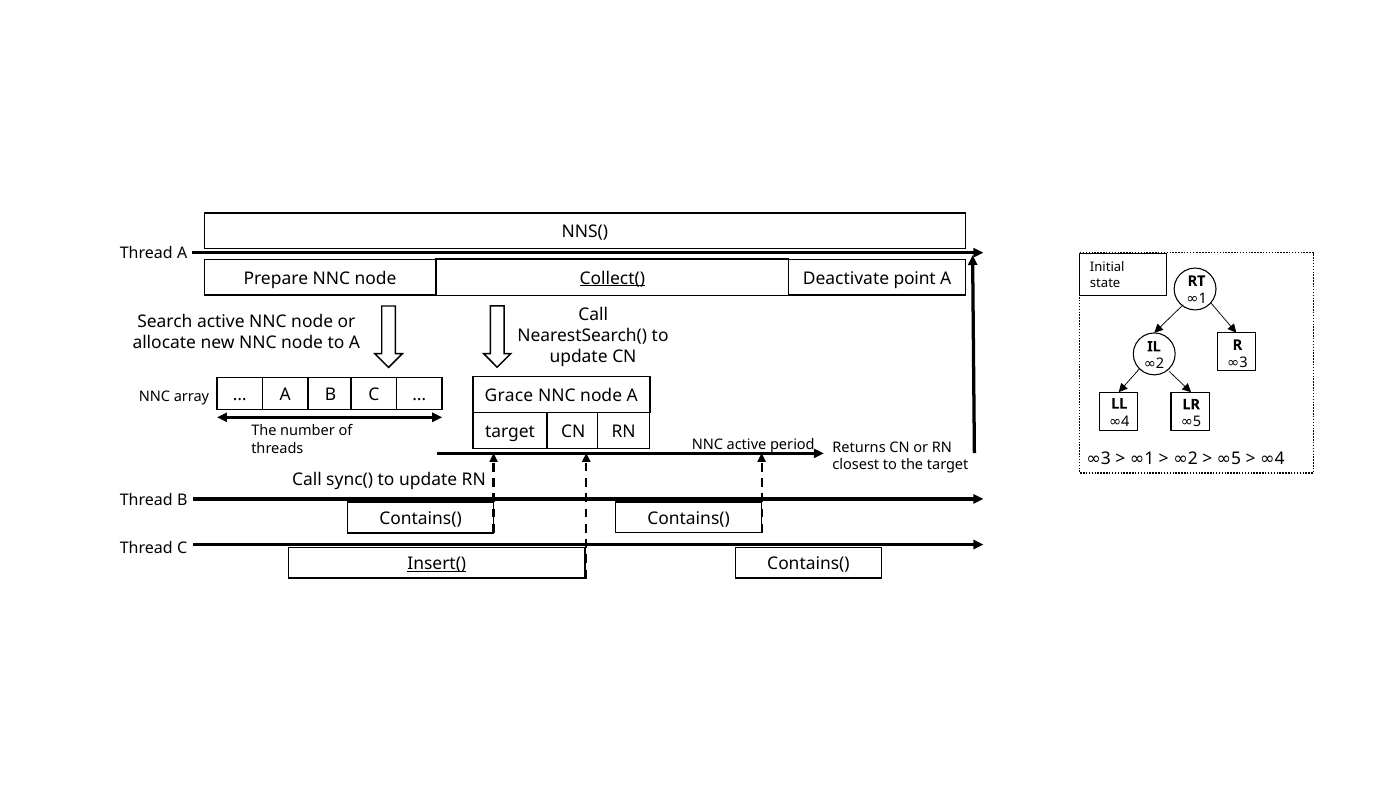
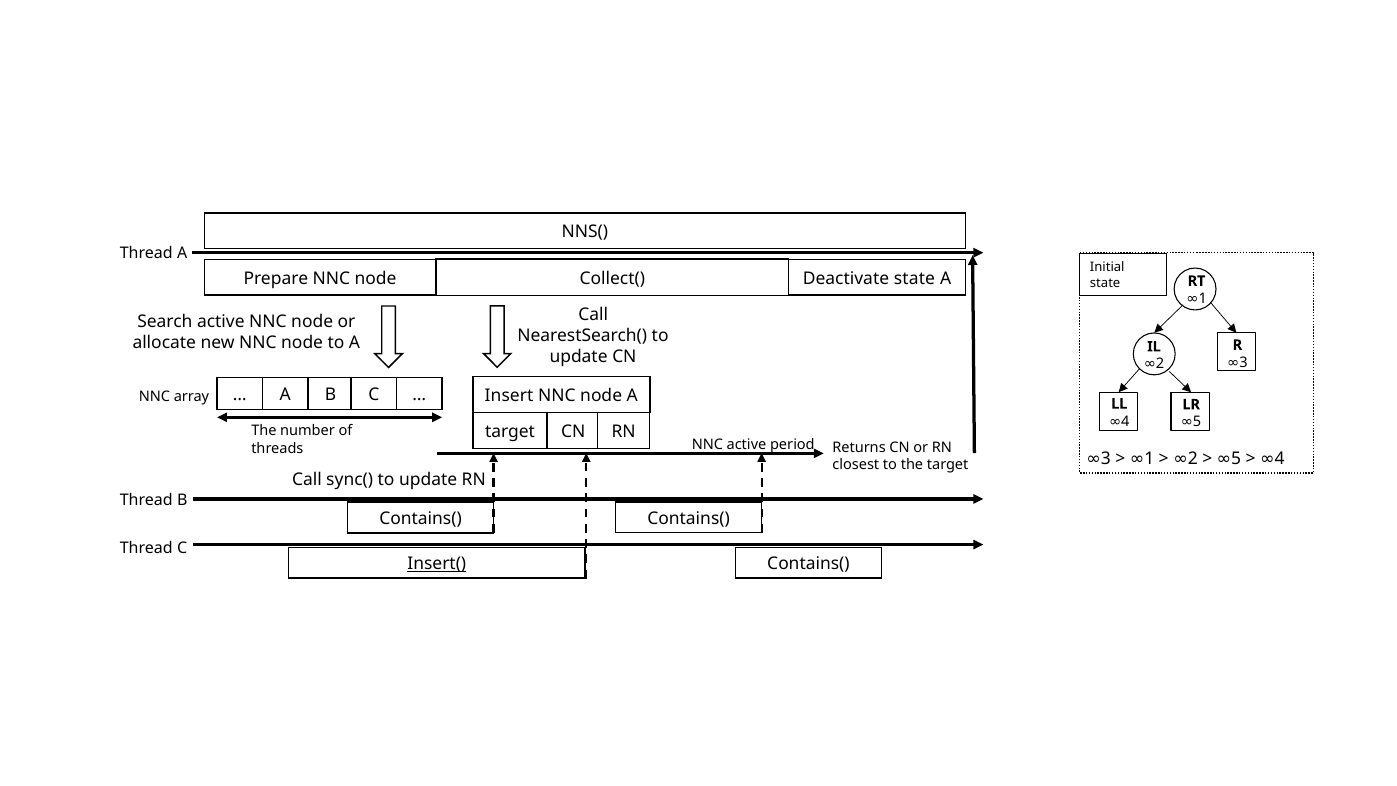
Collect( underline: present -> none (612, 278)
Deactivate point: point -> state (914, 278)
Grace: Grace -> Insert (509, 395)
